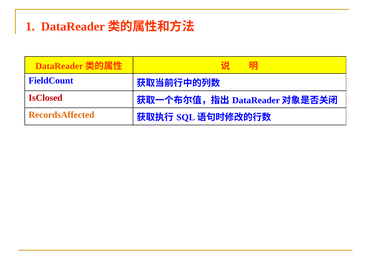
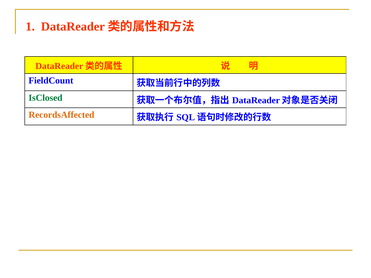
IsClosed colour: red -> green (45, 98)
